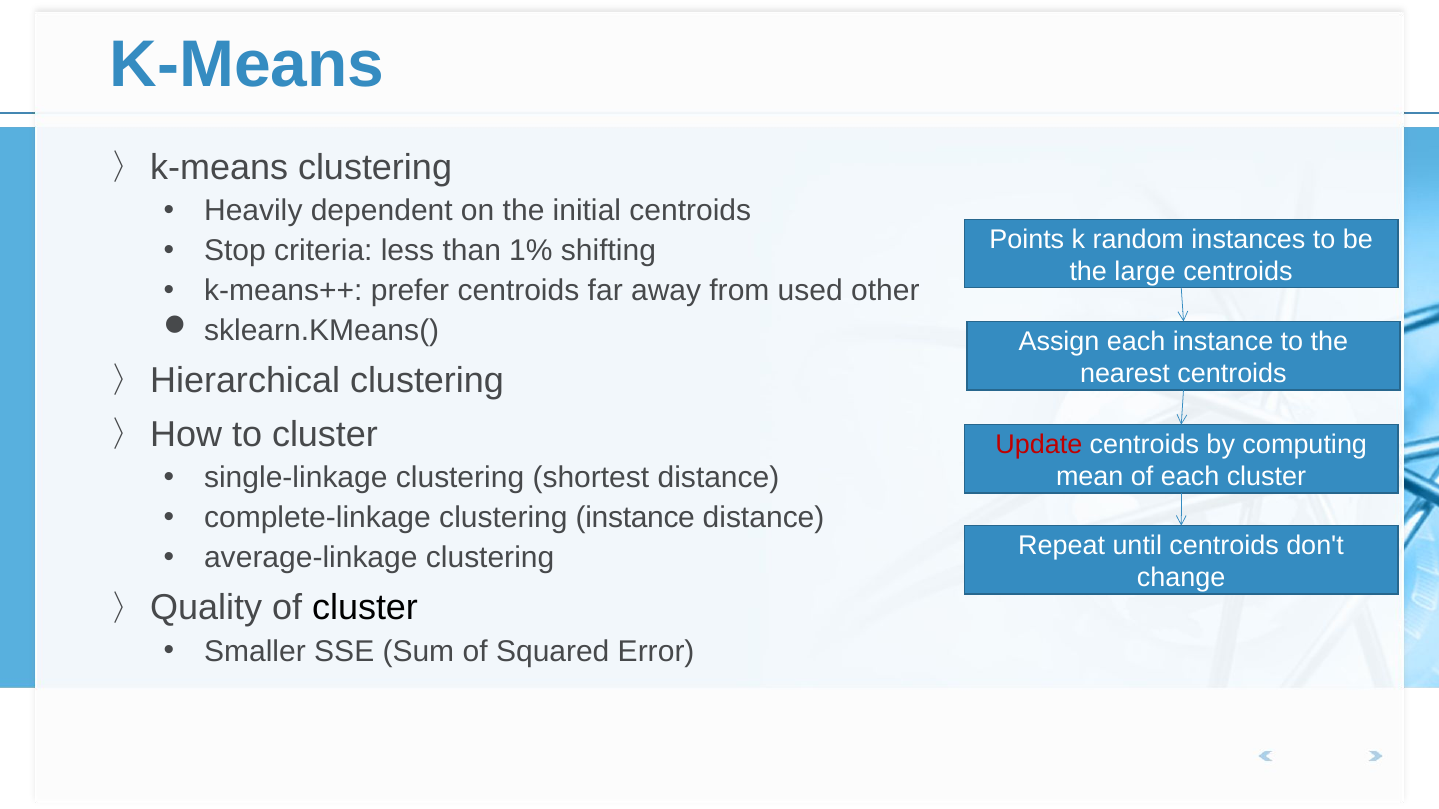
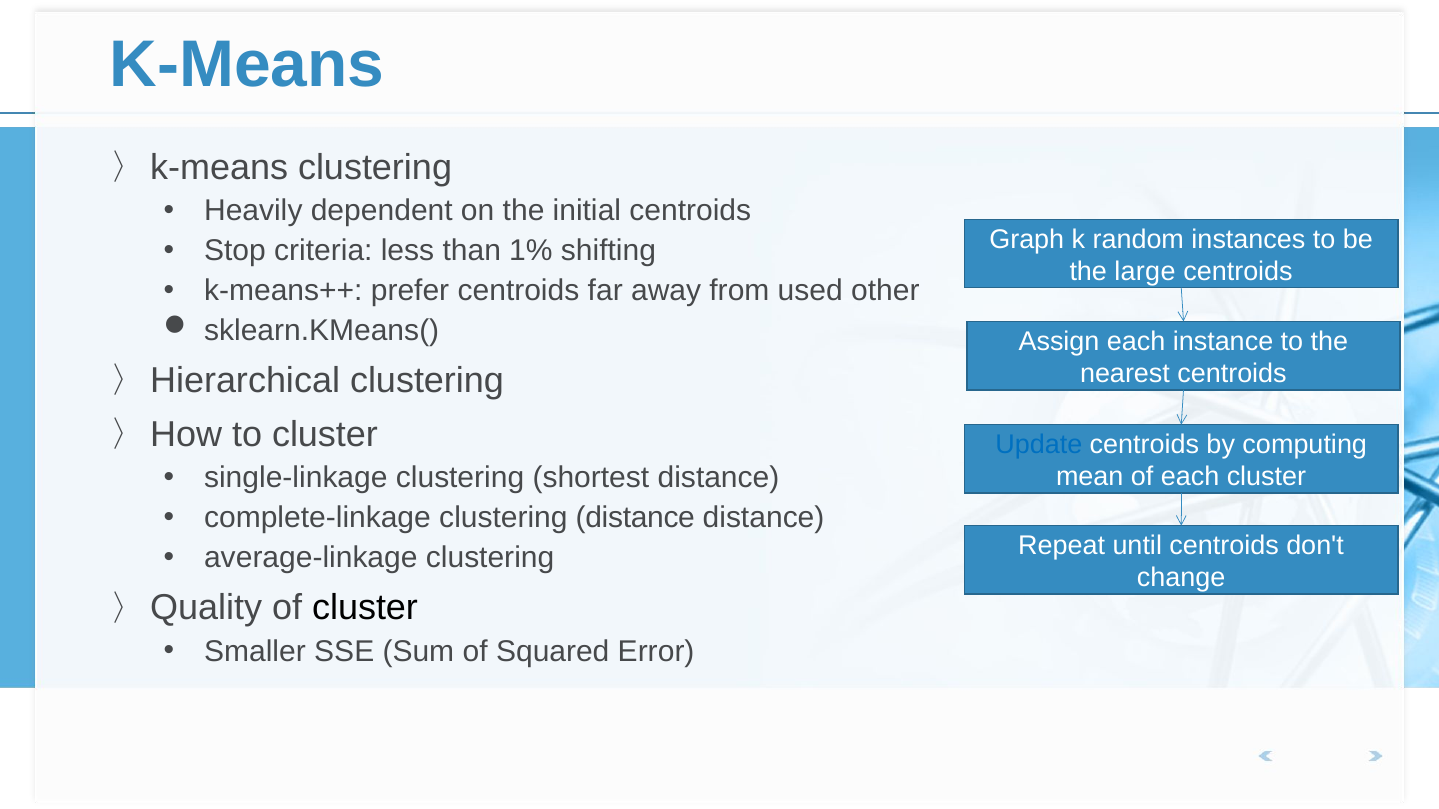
Points: Points -> Graph (1027, 239)
Update colour: red -> blue (1039, 445)
clustering instance: instance -> distance (635, 518)
